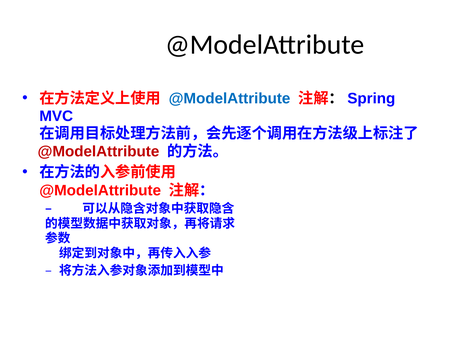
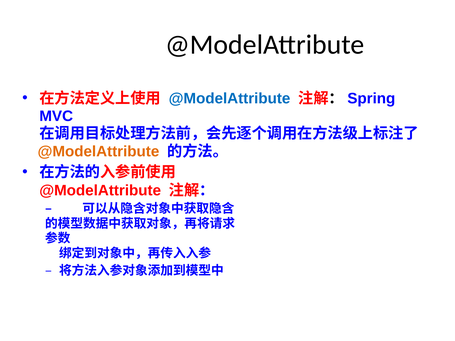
@ModelAttribute colour: red -> orange (98, 151)
